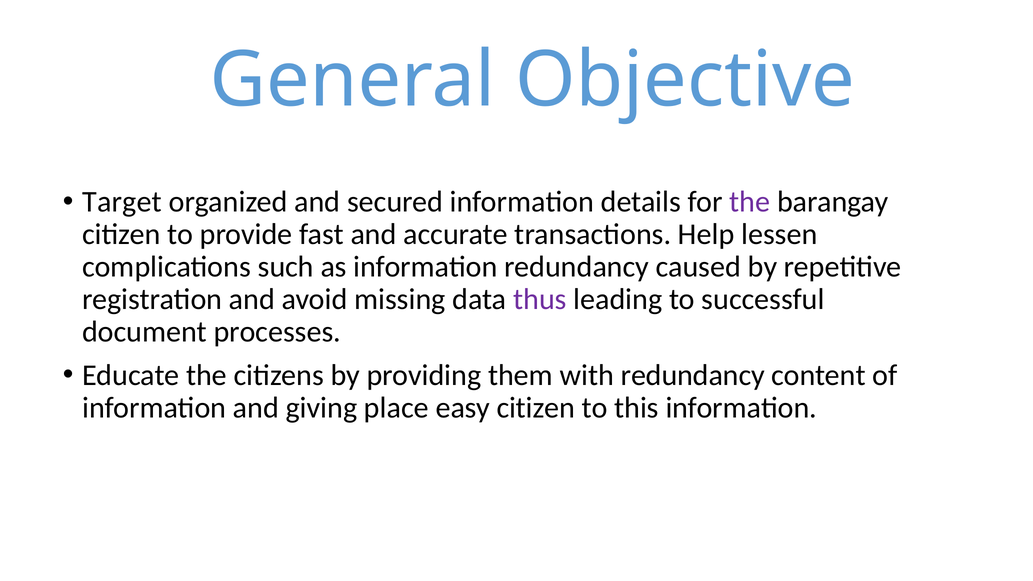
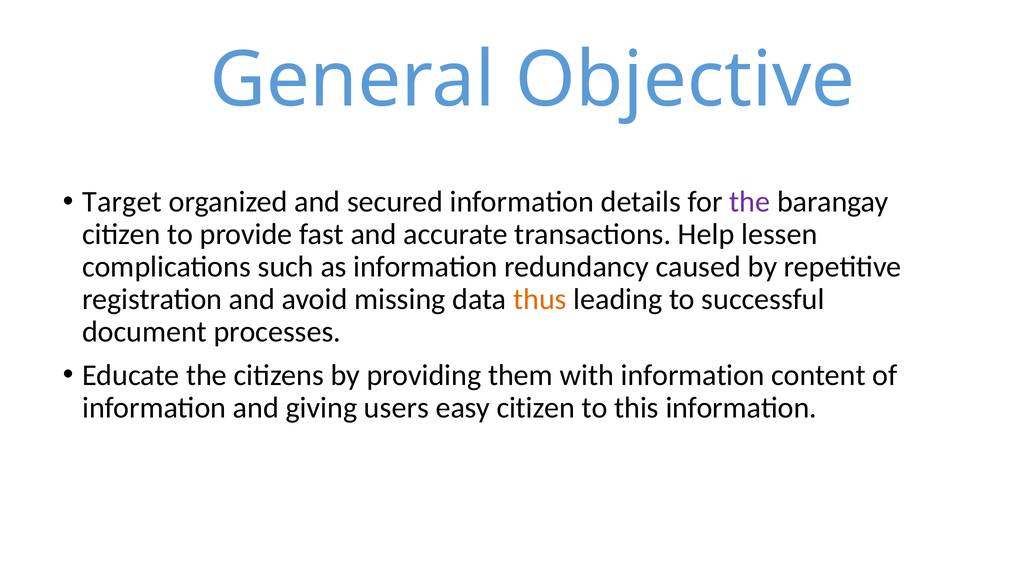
thus colour: purple -> orange (540, 299)
with redundancy: redundancy -> information (693, 375)
place: place -> users (396, 408)
